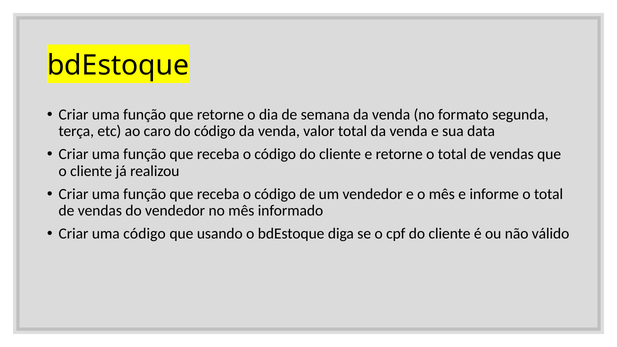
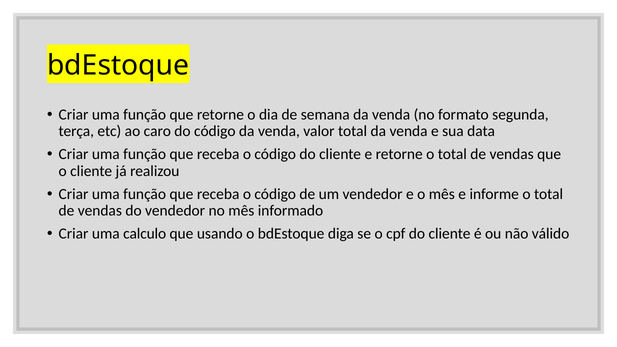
uma código: código -> calculo (145, 234)
